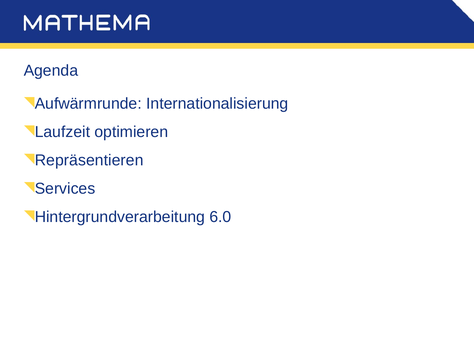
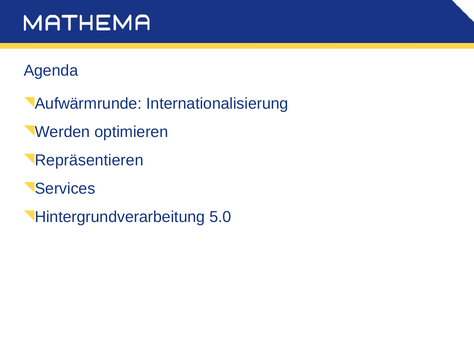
Laufzeit: Laufzeit -> Werden (62, 132)
6.0: 6.0 -> 5.0 (220, 217)
